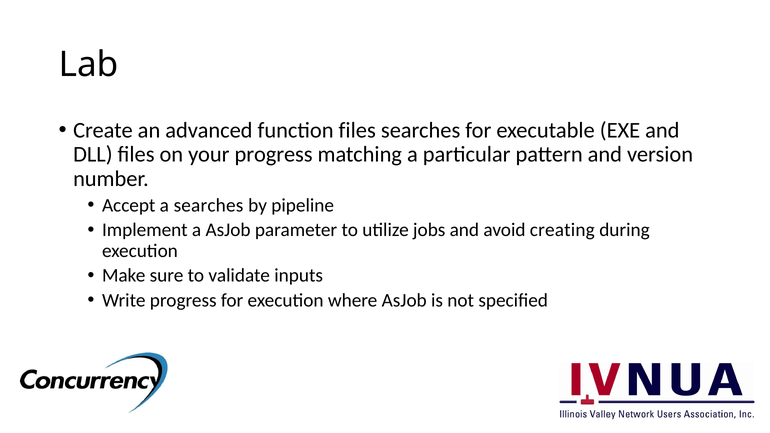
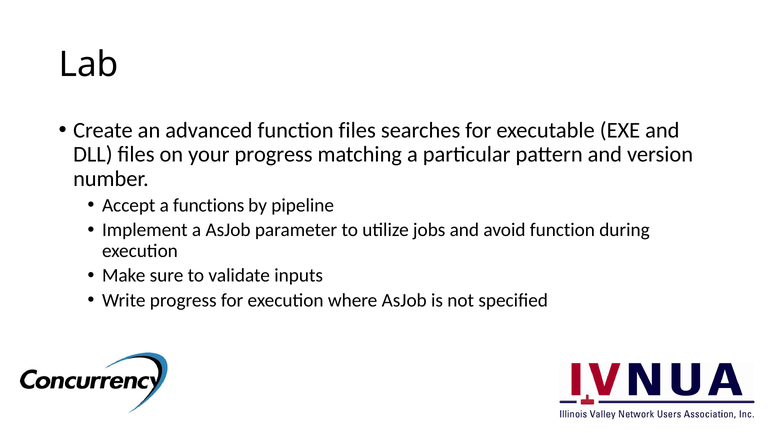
a searches: searches -> functions (209, 205)
avoid creating: creating -> function (562, 230)
